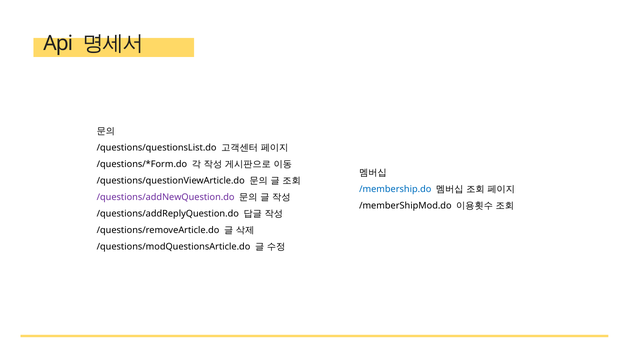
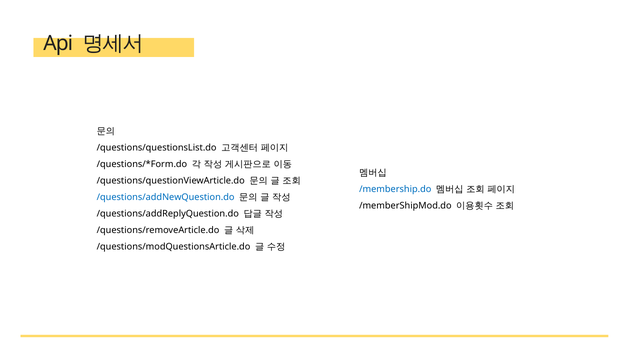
/questions/addNewQuestion.do colour: purple -> blue (166, 197)
